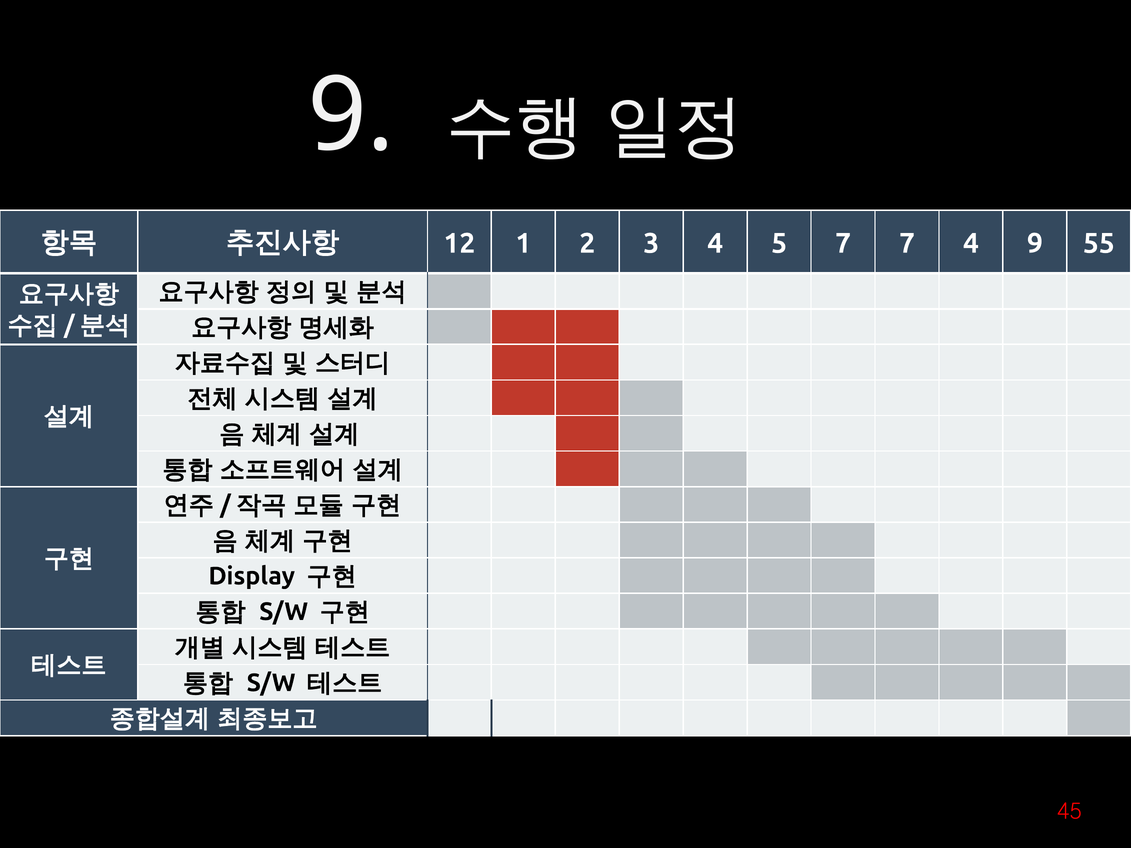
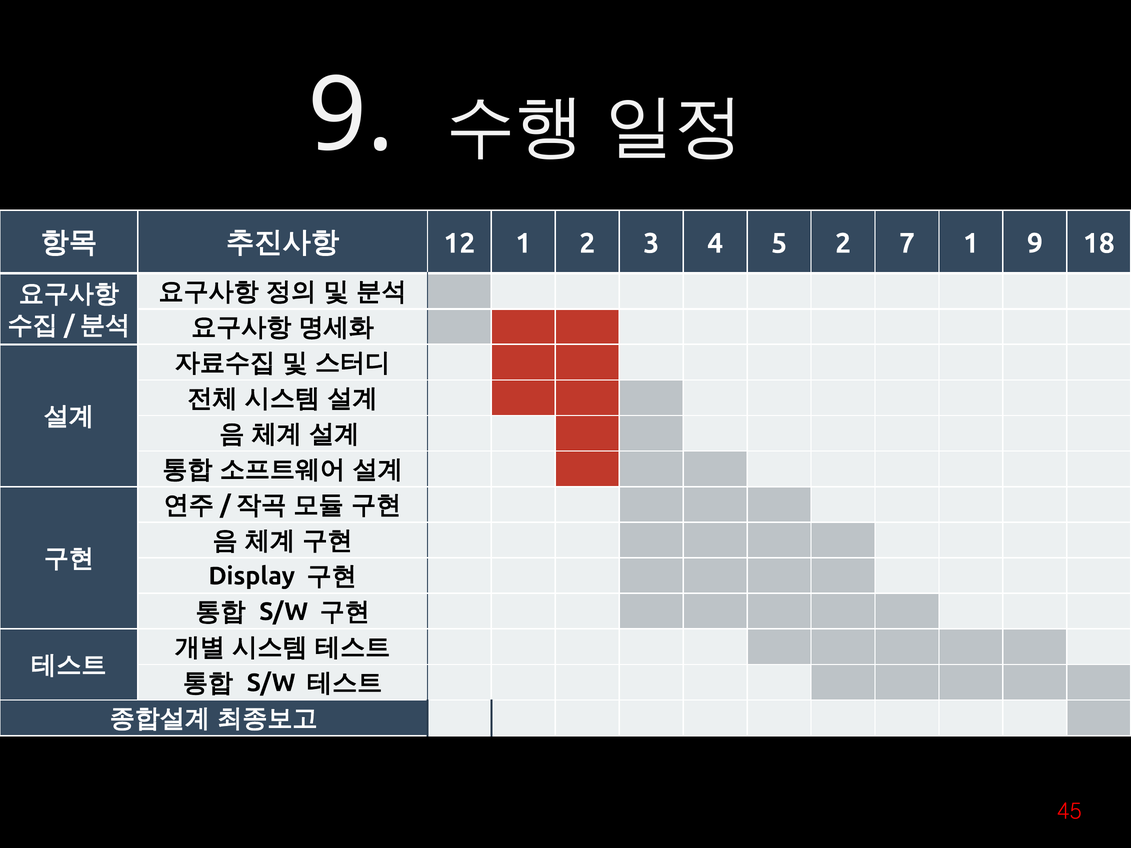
5 7: 7 -> 2 (843, 243)
7 4: 4 -> 1 (971, 243)
55: 55 -> 18 (1099, 243)
